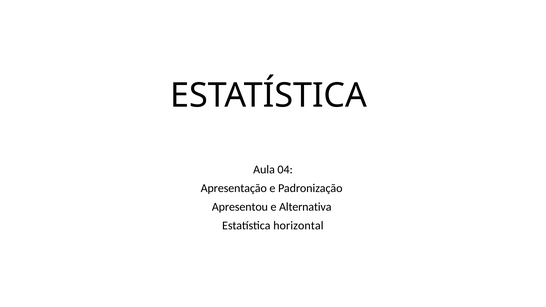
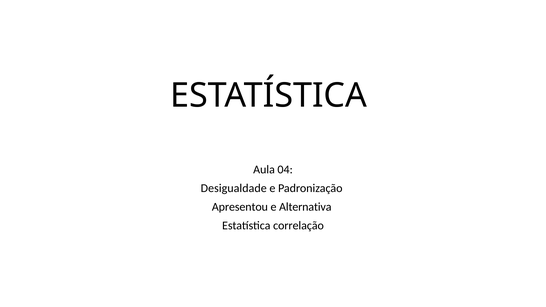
Apresentação: Apresentação -> Desigualdade (234, 188)
horizontal: horizontal -> correlação (298, 226)
